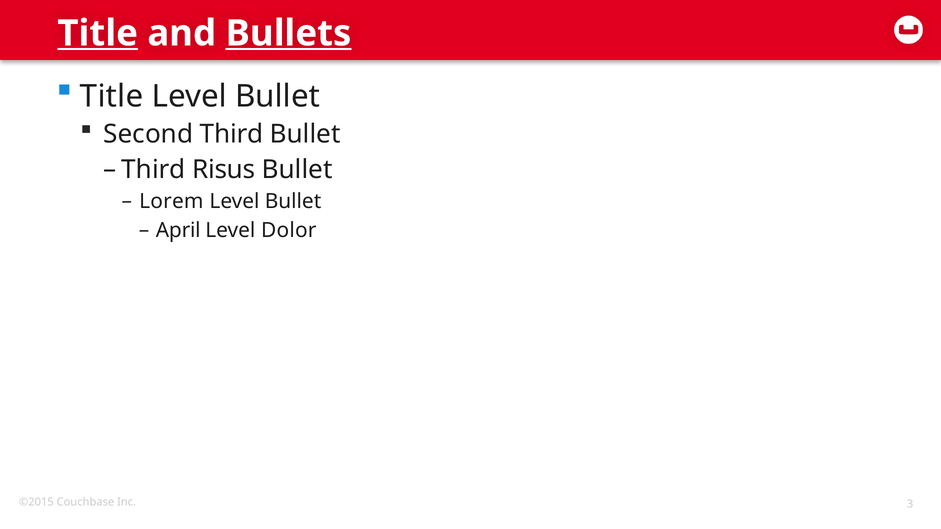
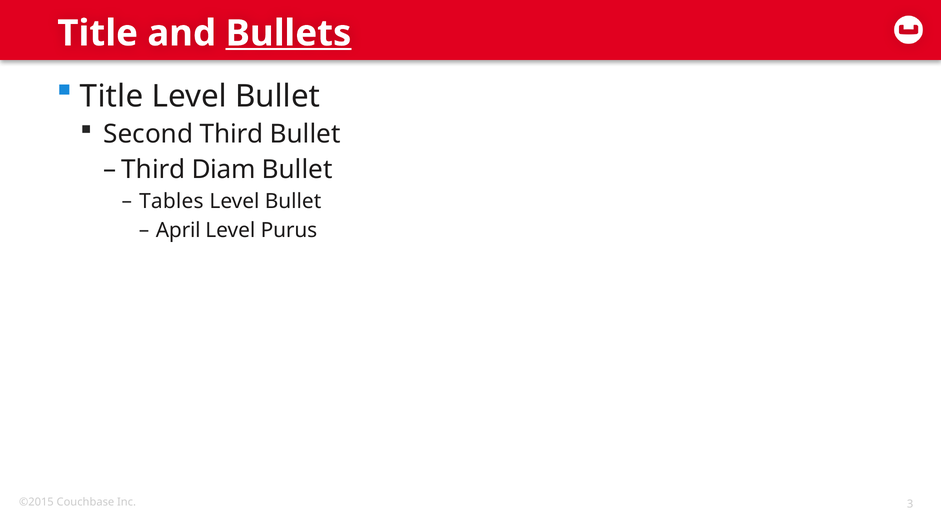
Title underline: present -> none (98, 33)
Risus: Risus -> Diam (224, 170)
Lorem: Lorem -> Tables (171, 201)
Dolor: Dolor -> Purus (289, 230)
